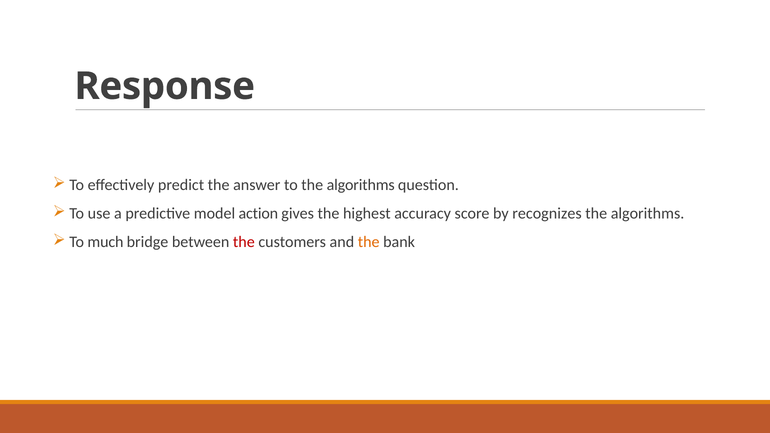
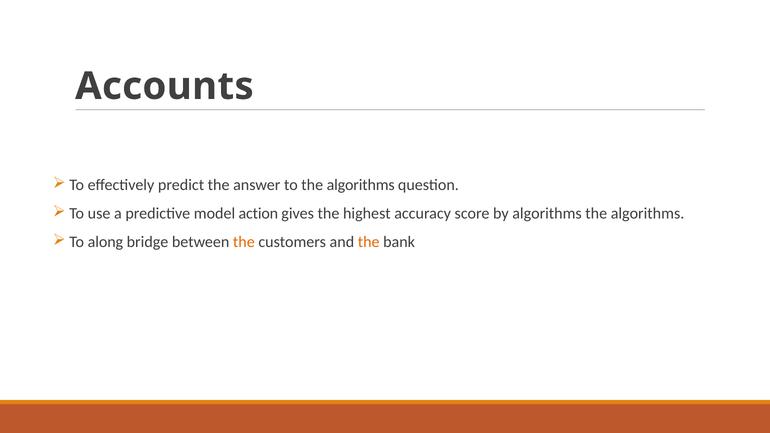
Response: Response -> Accounts (164, 86)
by recognizes: recognizes -> algorithms (547, 214)
much: much -> along (105, 242)
the colour: red -> orange (244, 242)
